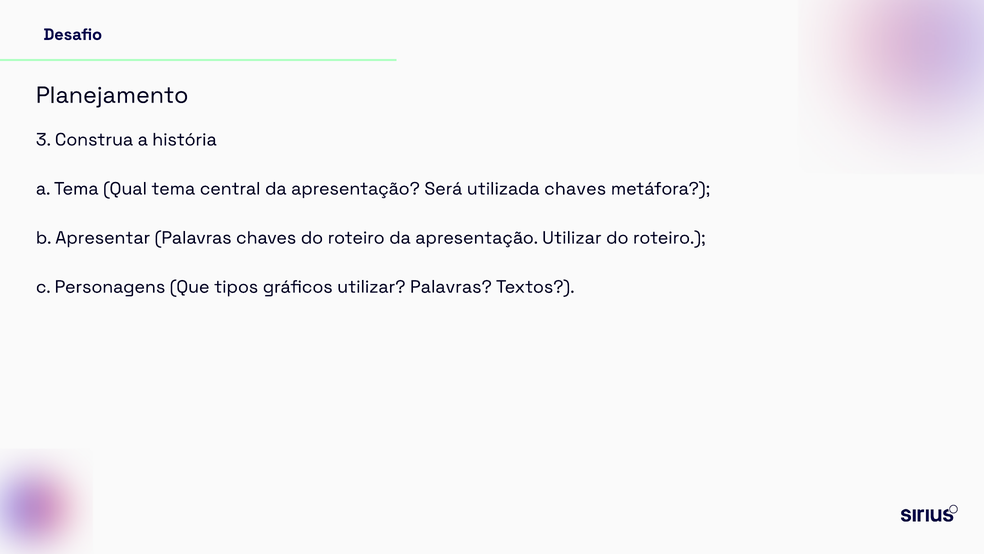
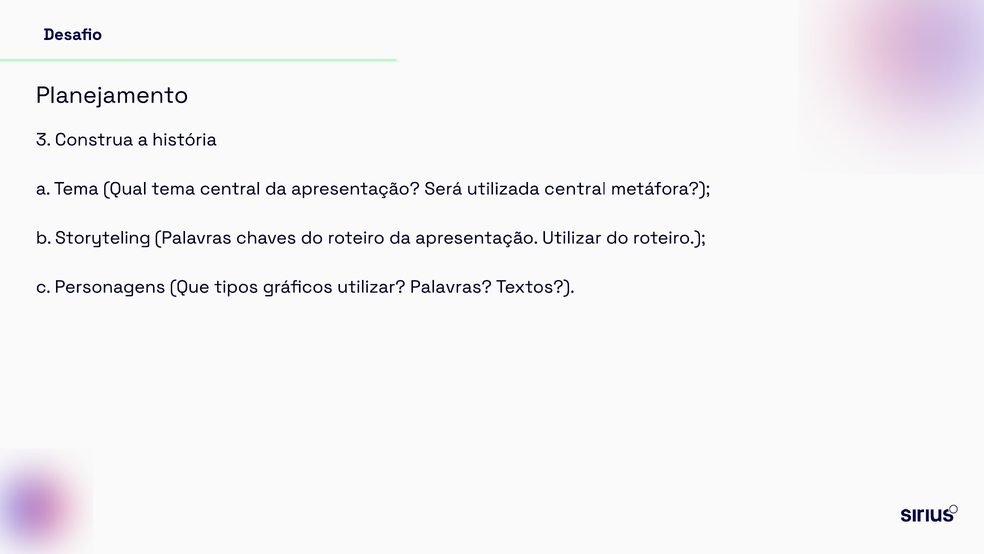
utilizada chaves: chaves -> central (575, 188)
Apresentar: Apresentar -> Storyteling (103, 238)
